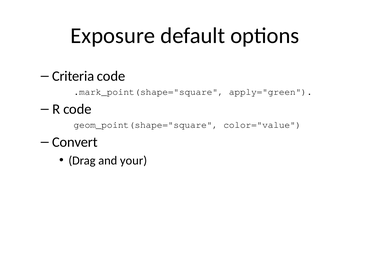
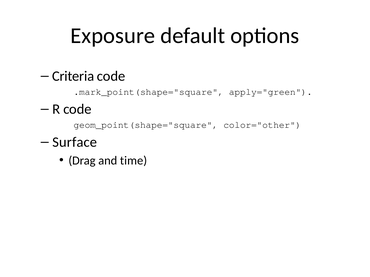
color="value: color="value -> color="other (262, 125)
Convert: Convert -> Surface (75, 142)
your: your -> time (134, 161)
